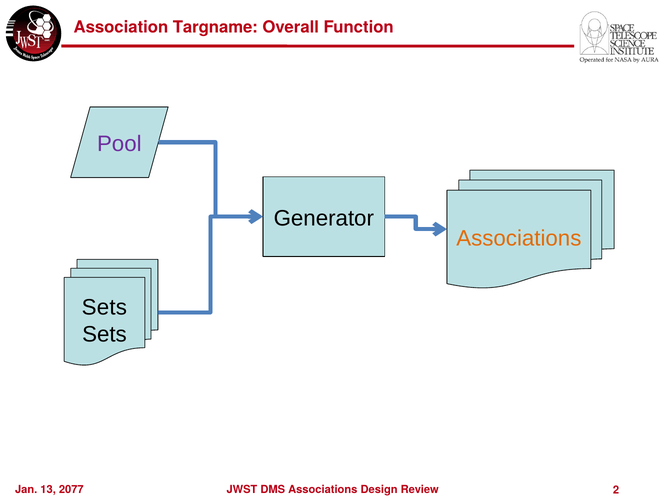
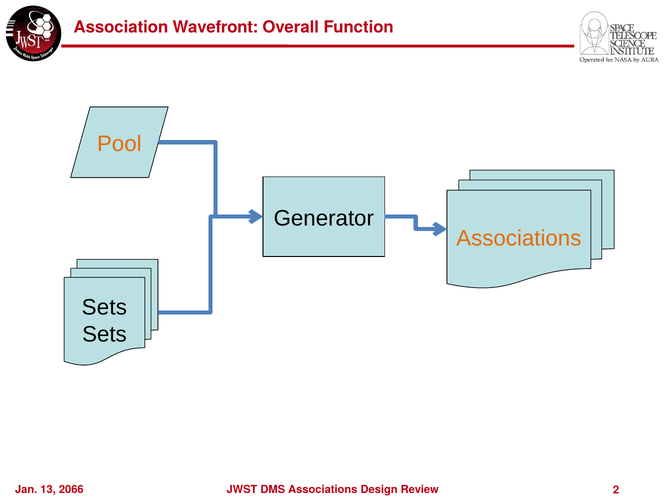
Targname: Targname -> Wavefront (215, 27)
Pool colour: purple -> orange (119, 144)
2077: 2077 -> 2066 (71, 490)
